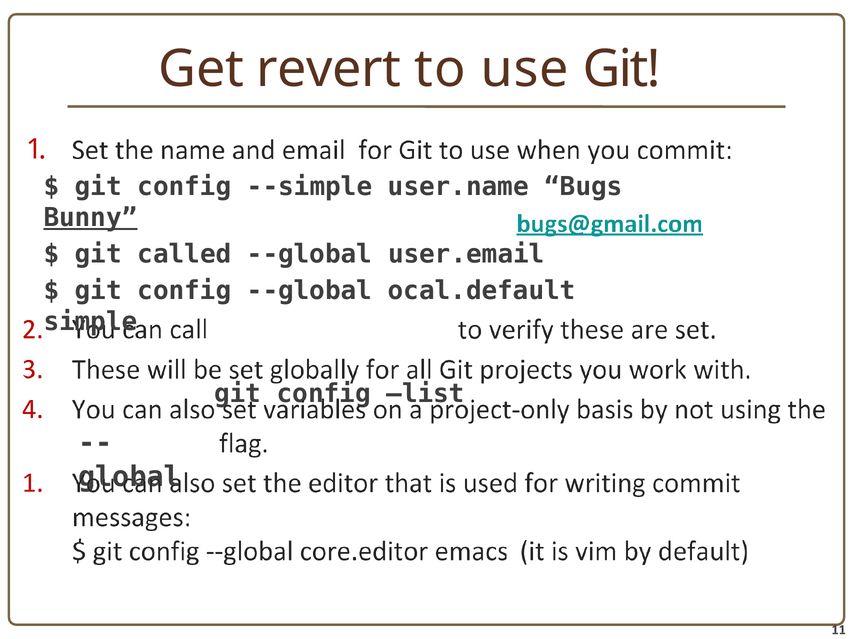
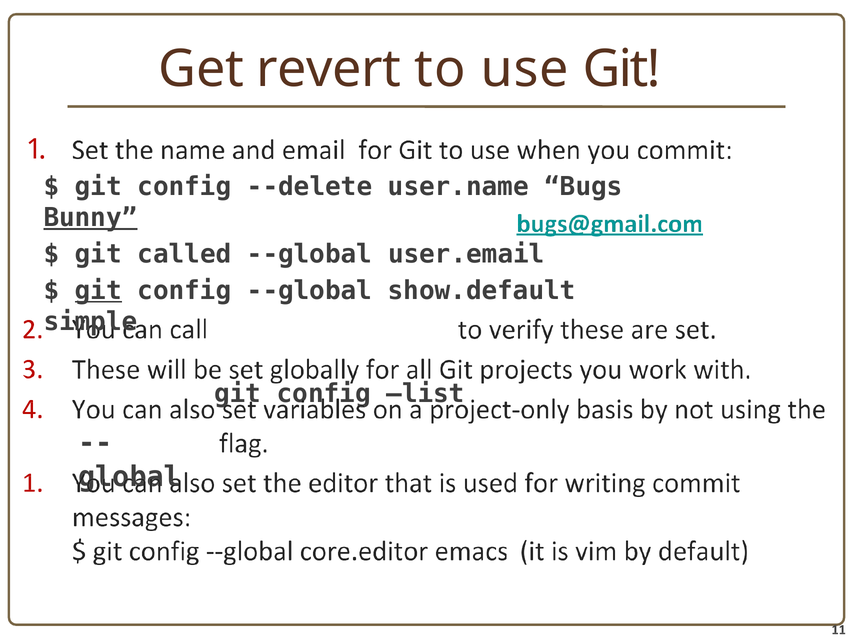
--simple: --simple -> --delete (310, 187)
git underline: none -> present (98, 291)
ocal.default: ocal.default -> show.default (482, 291)
